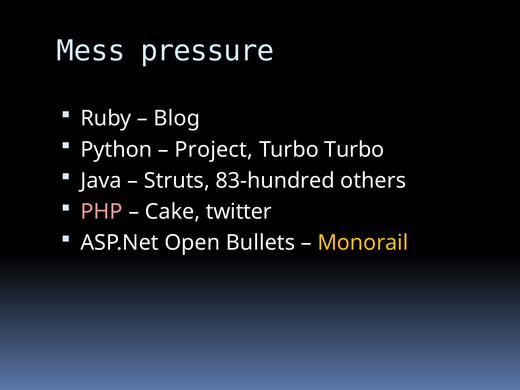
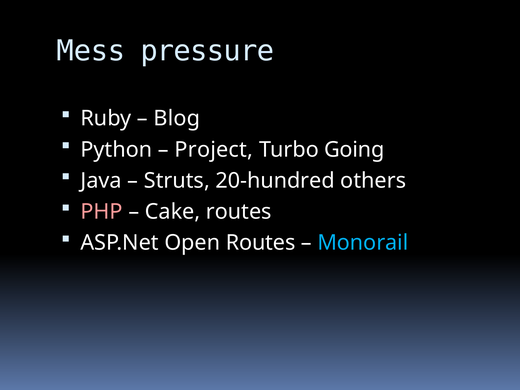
Turbo Turbo: Turbo -> Going (354, 150)
83-hundred: 83-hundred -> 20-hundred (275, 181)
Cake twitter: twitter -> routes (239, 212)
Open Bullets: Bullets -> Routes (261, 243)
Monorail colour: yellow -> light blue (363, 243)
